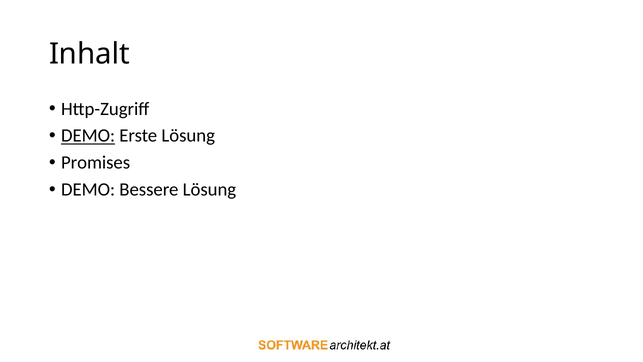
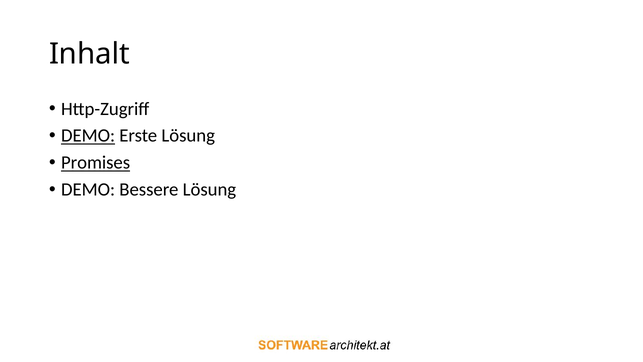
Promises underline: none -> present (96, 163)
